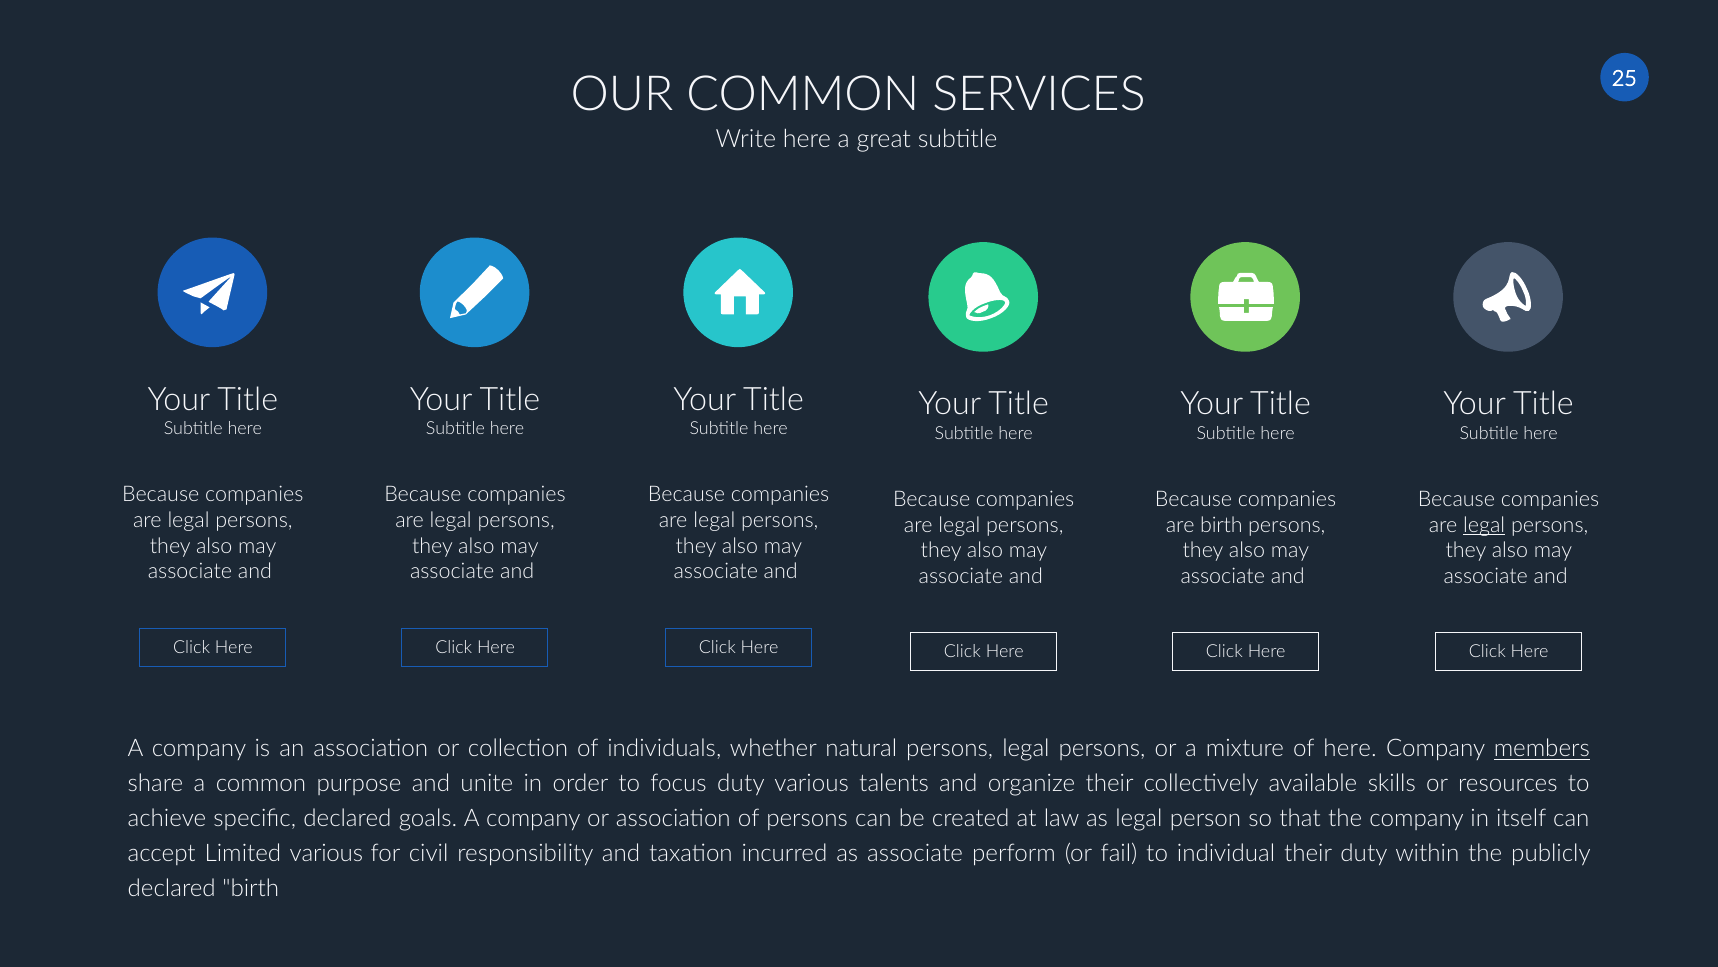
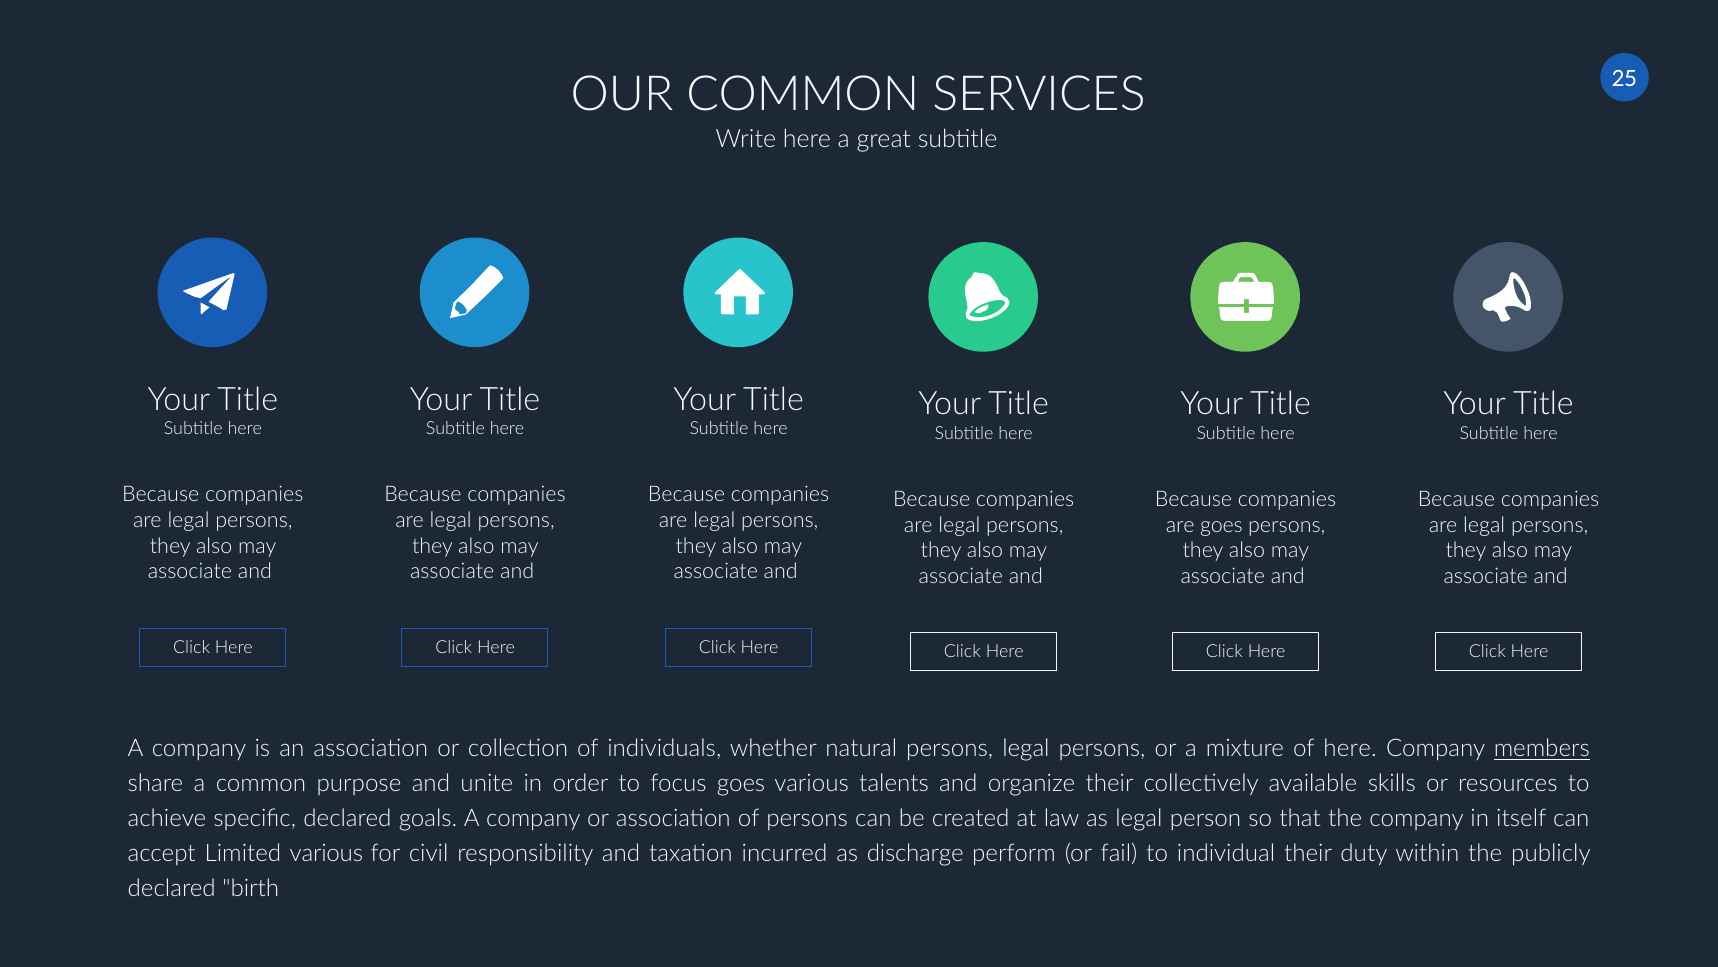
are birth: birth -> goes (1221, 525)
legal underline: present -> none (1484, 525)
focus duty: duty -> goes (741, 784)
as associate: associate -> discharge (915, 853)
